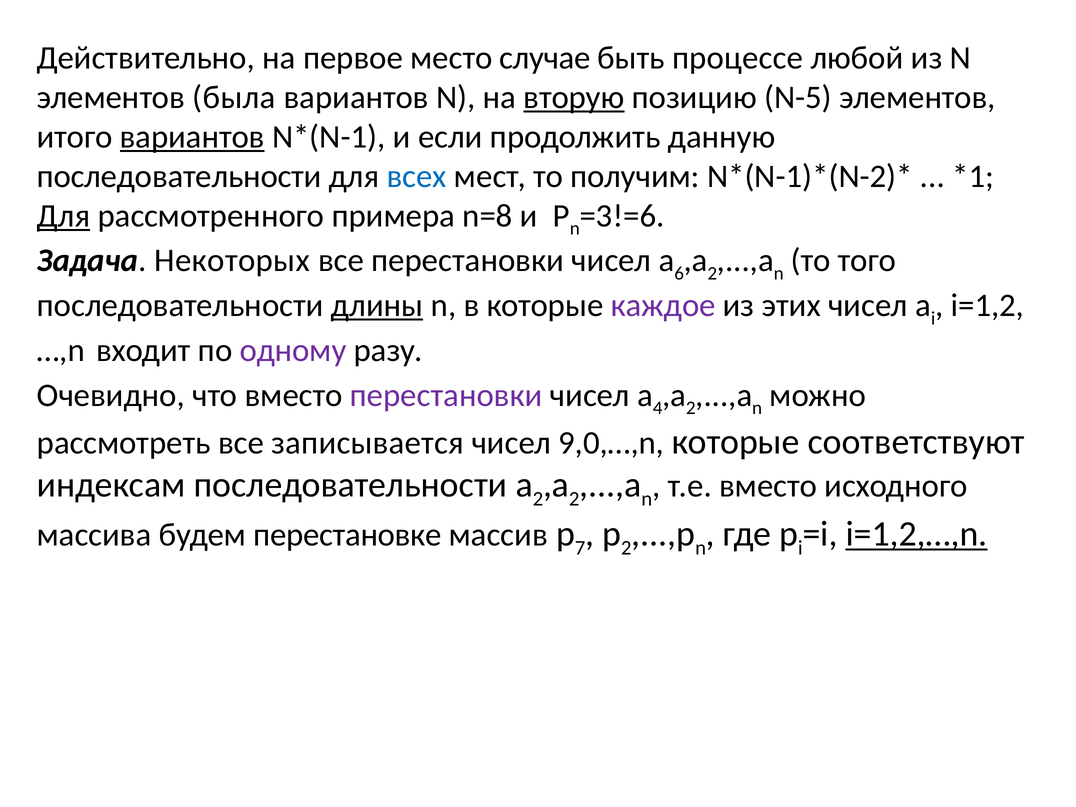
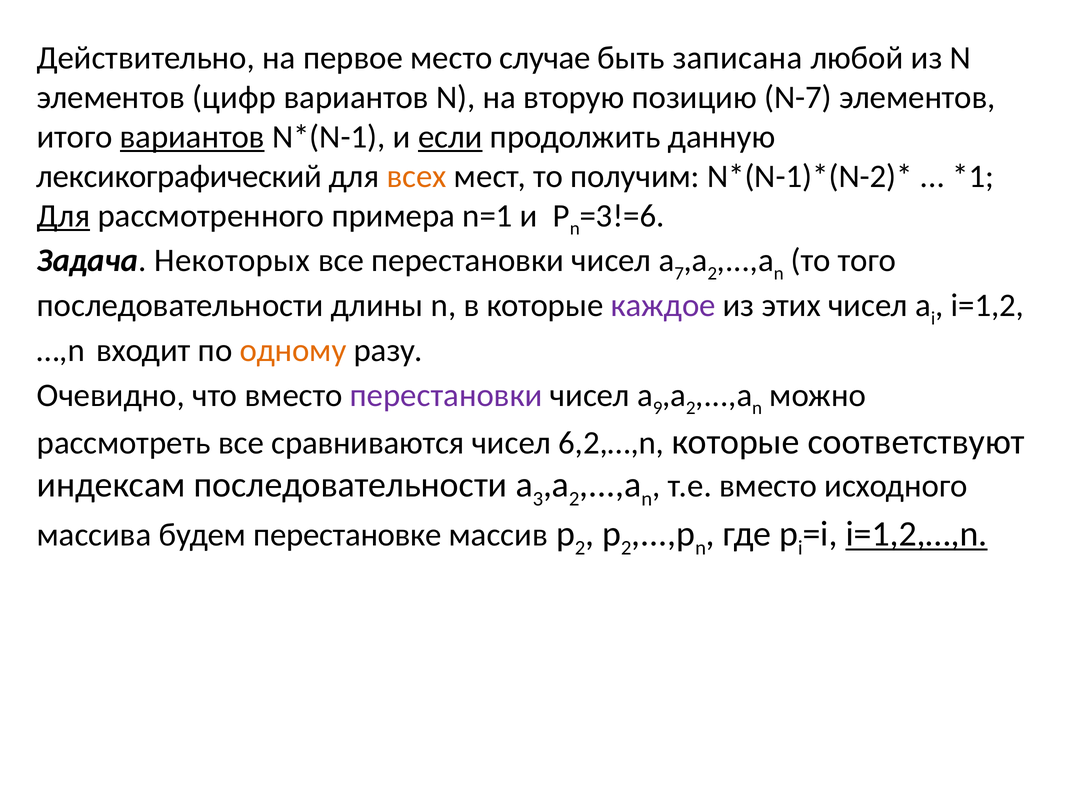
процессе: процессе -> записана (737, 58)
была: была -> цифр (234, 97)
вторую underline: present -> none (574, 97)
N-5: N-5 -> N-7 (798, 97)
если underline: none -> present (450, 137)
последовательности: последовательности -> лексикографический (179, 176)
всех colour: blue -> orange (417, 176)
n=8: n=8 -> n=1 (487, 216)
6: 6 -> 7 (679, 273)
длины underline: present -> none (377, 305)
одному colour: purple -> orange (293, 350)
4: 4 -> 9 (658, 408)
записывается: записывается -> сравниваются (368, 443)
9,0,…,n: 9,0,…,n -> 6,2,…,n (611, 443)
2: 2 -> 3 (538, 499)
7: 7 -> 2 (580, 548)
